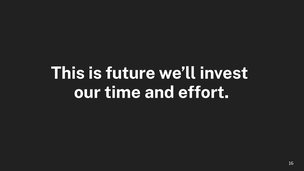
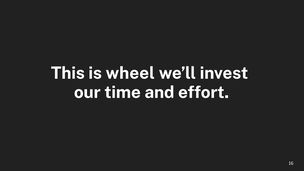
future: future -> wheel (130, 73)
